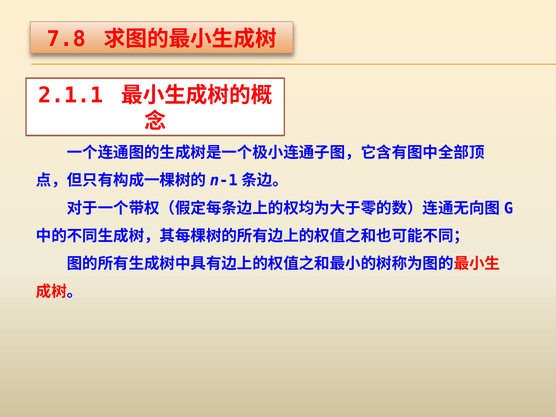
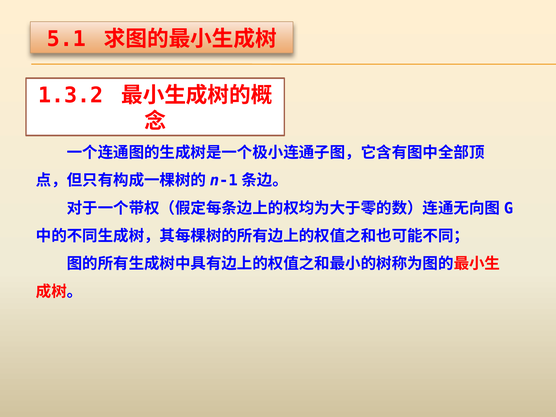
7.8: 7.8 -> 5.1 (66, 39)
2.1.1: 2.1.1 -> 1.3.2 (71, 95)
